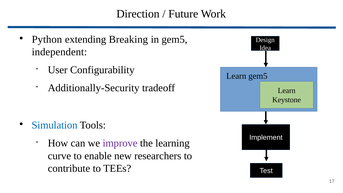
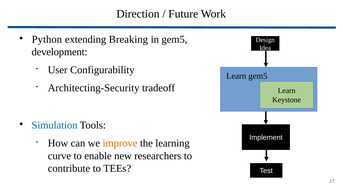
independent: independent -> development (60, 52)
Additionally-Security: Additionally-Security -> Architecting-Security (94, 88)
improve colour: purple -> orange (120, 143)
